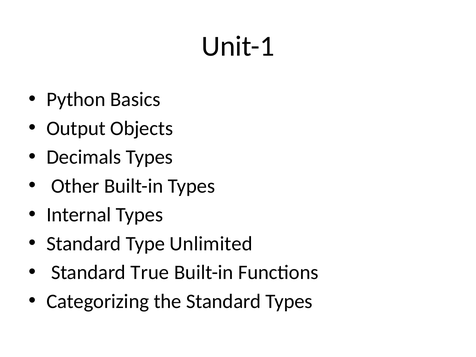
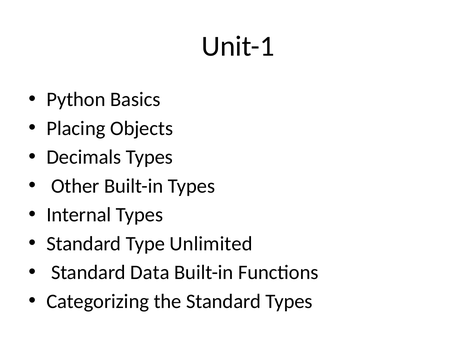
Output: Output -> Placing (76, 128)
True: True -> Data (150, 272)
